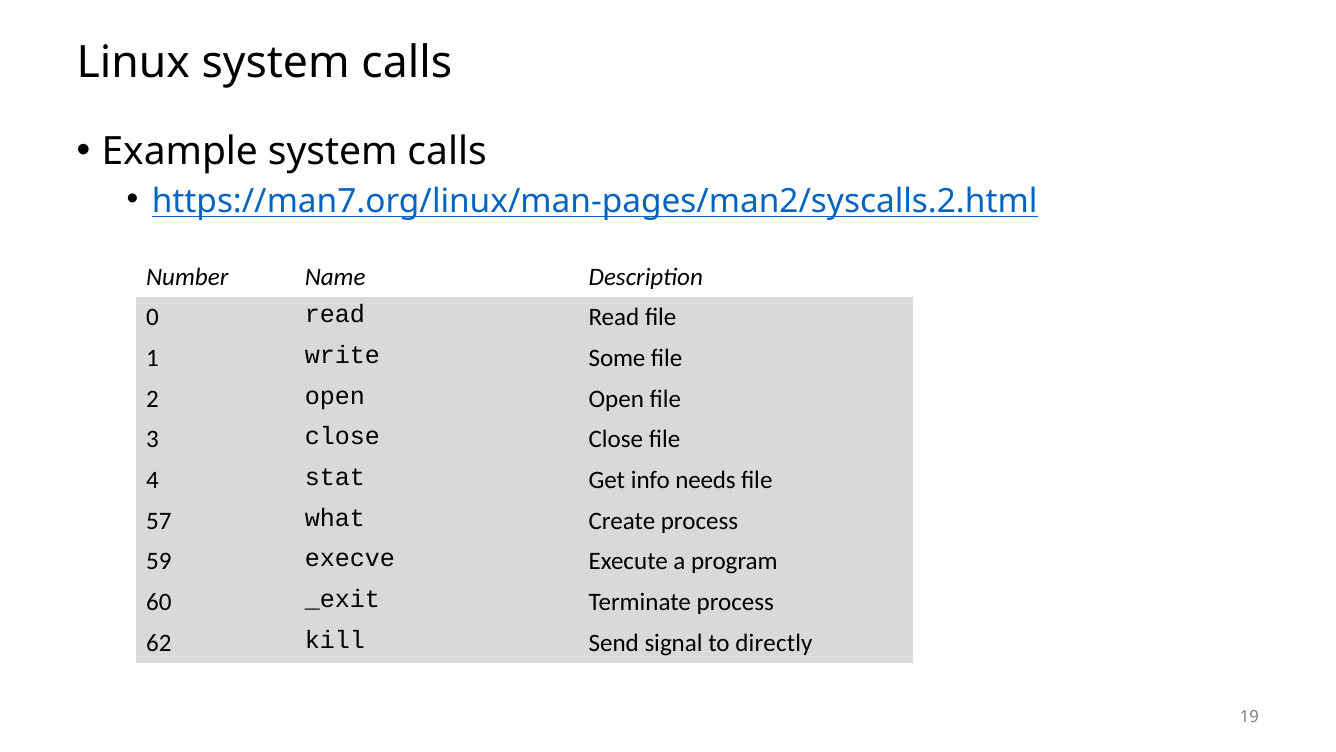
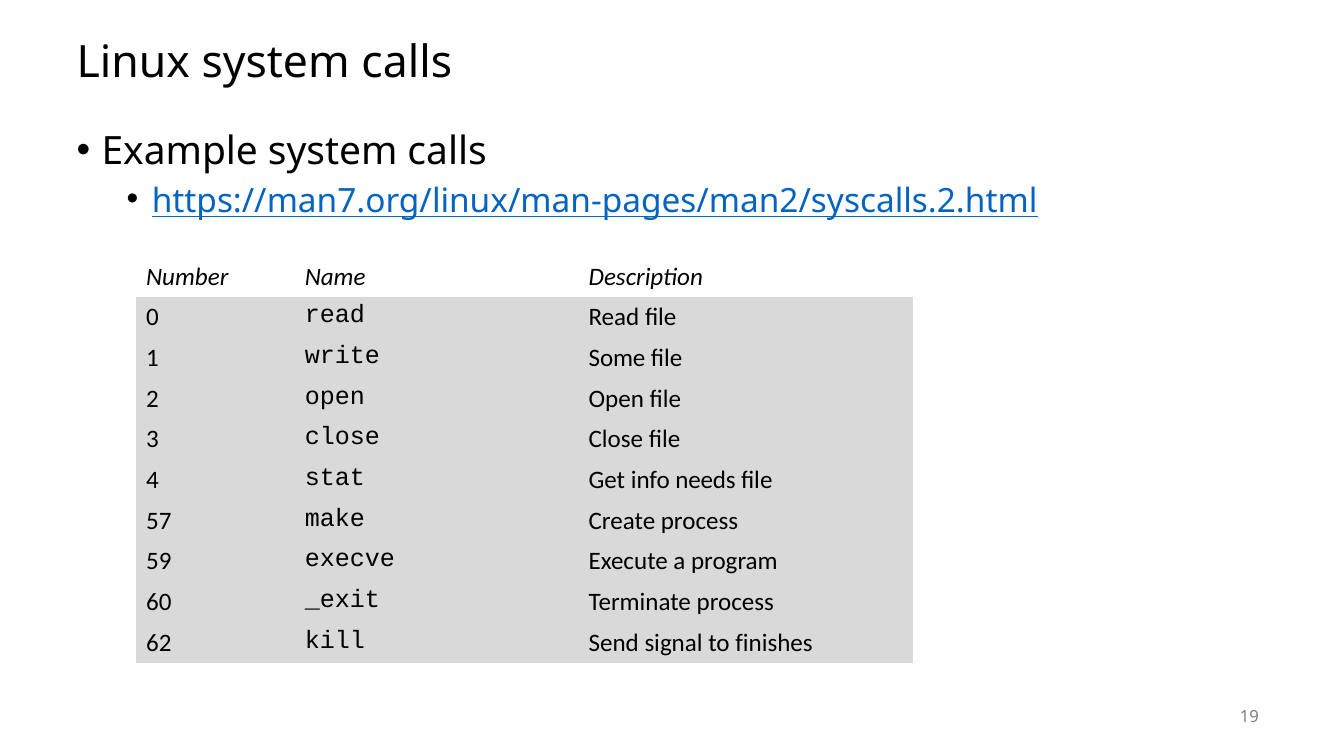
what: what -> make (335, 518)
directly: directly -> finishes (774, 642)
